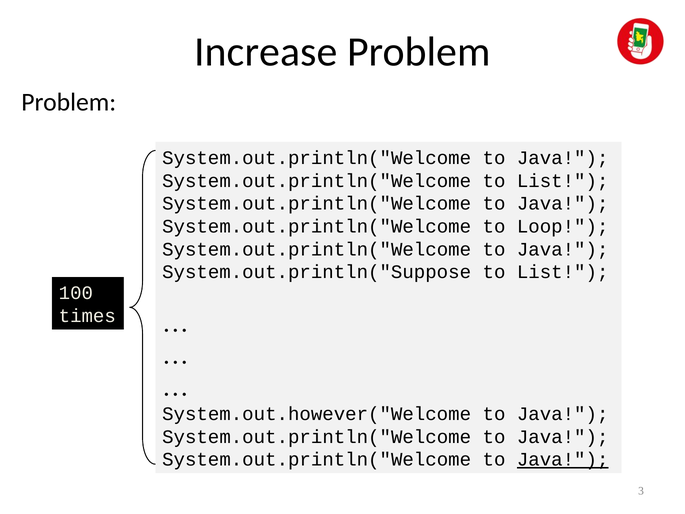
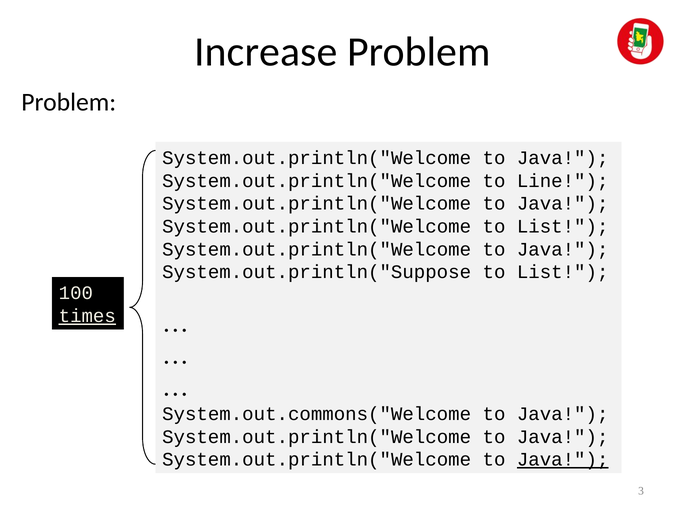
System.out.println("Welcome to List: List -> Line (563, 181)
System.out.println("Welcome to Loop: Loop -> List (563, 226)
times underline: none -> present (87, 316)
System.out.however("Welcome: System.out.however("Welcome -> System.out.commons("Welcome (317, 414)
